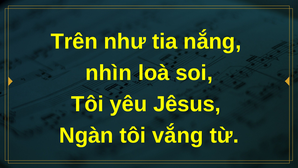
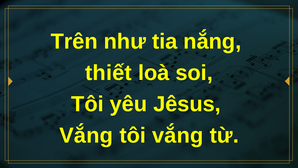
nhìn: nhìn -> thiết (108, 73)
Ngàn: Ngàn -> Vắng (86, 135)
